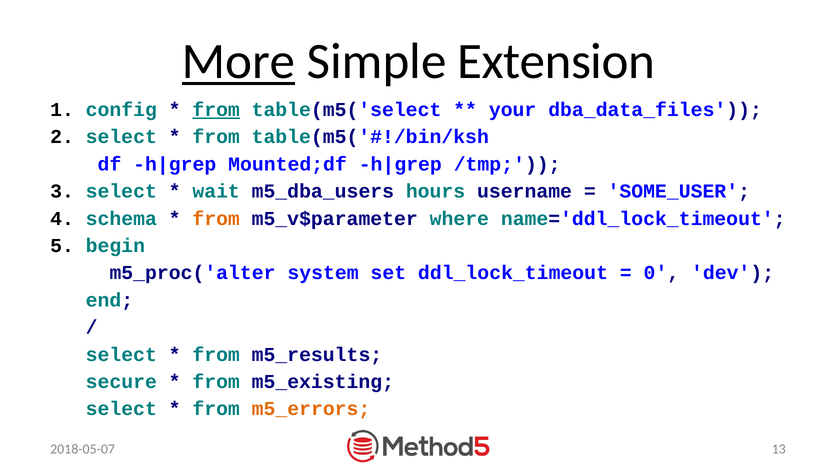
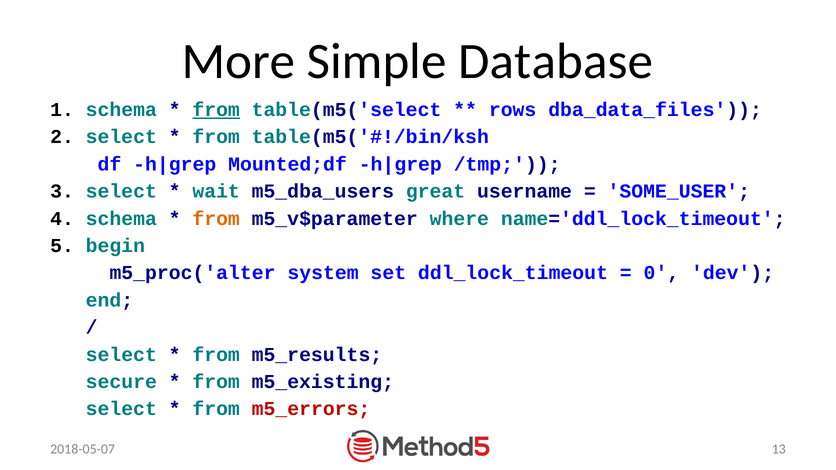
More underline: present -> none (239, 62)
Extension: Extension -> Database (556, 62)
1 config: config -> schema (121, 110)
your: your -> rows (513, 110)
hours: hours -> great (436, 191)
m5_errors colour: orange -> red (311, 409)
